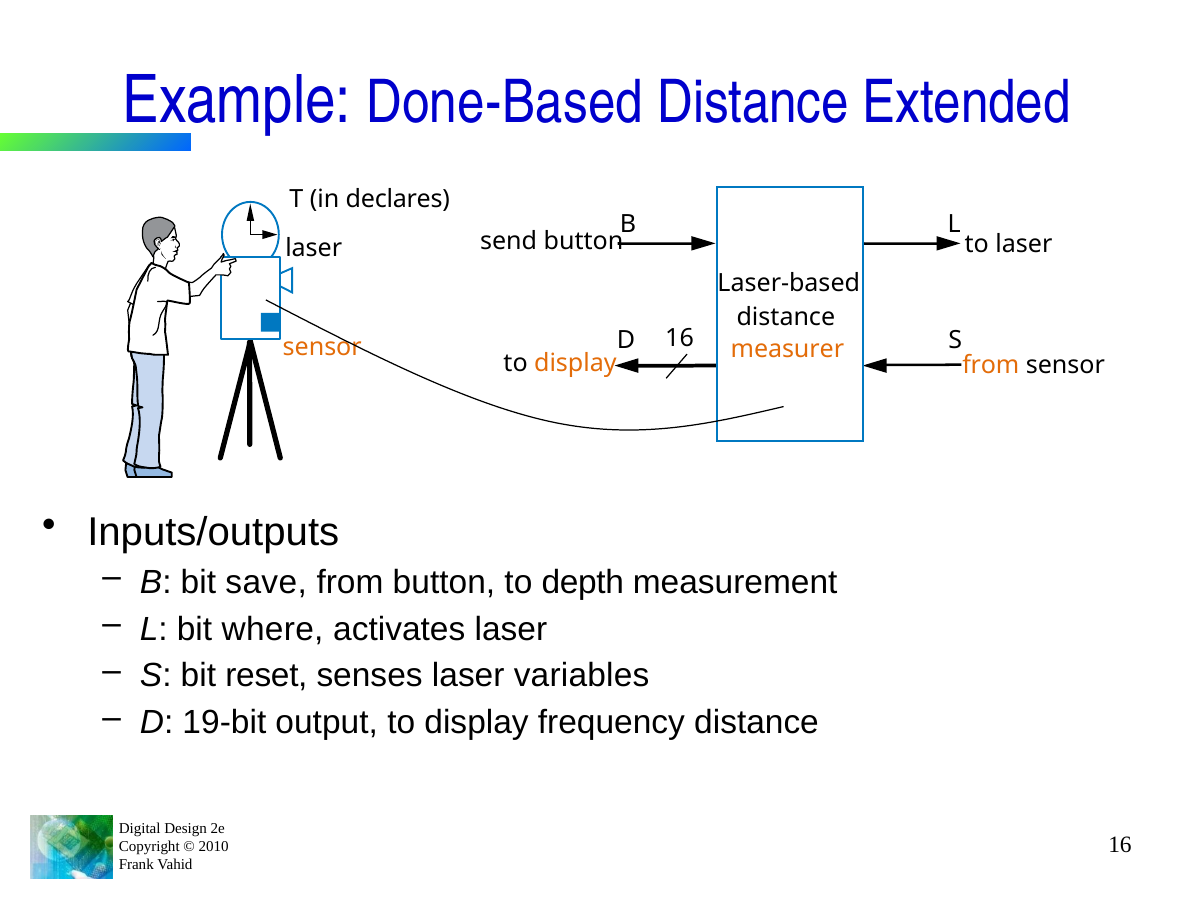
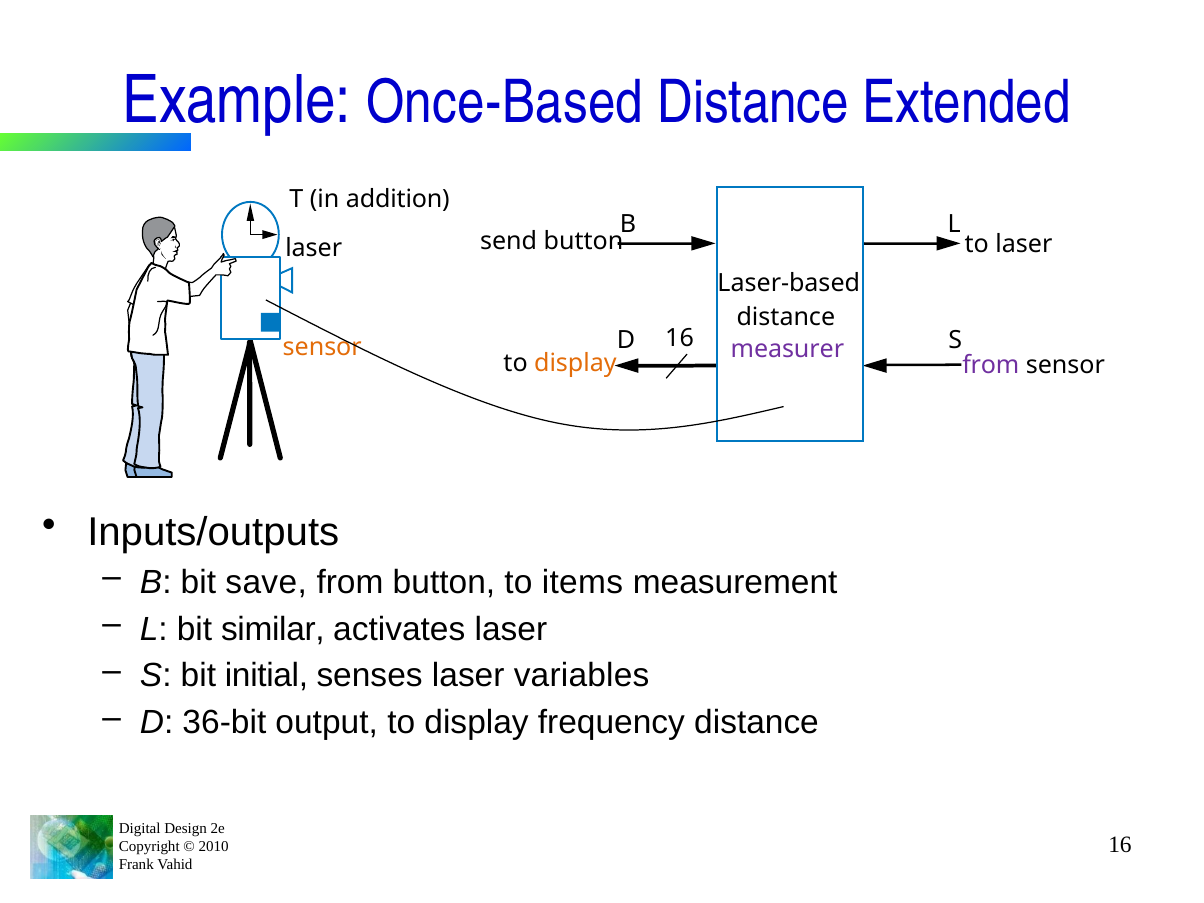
Done-Based: Done-Based -> Once-Based (505, 102)
declares: declares -> addition (398, 199)
measurer colour: orange -> purple (787, 349)
from colour: orange -> purple (991, 365)
depth: depth -> items (582, 582)
where: where -> similar (273, 629)
reset: reset -> initial (266, 676)
19-bit: 19-bit -> 36-bit (224, 723)
